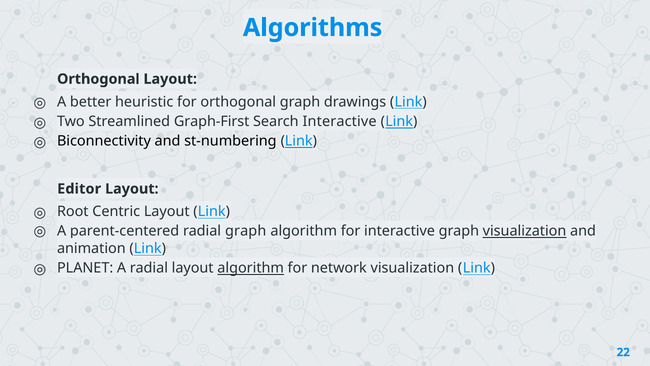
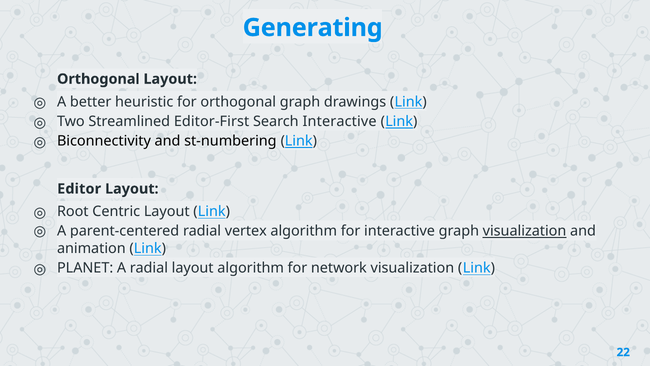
Algorithms: Algorithms -> Generating (313, 28)
Graph-First: Graph-First -> Editor-First (212, 121)
radial graph: graph -> vertex (246, 231)
algorithm underline: present -> none (251, 268)
